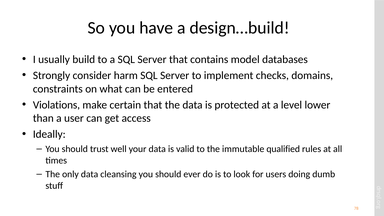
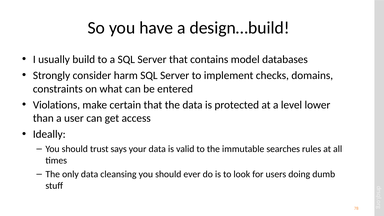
well: well -> says (119, 149)
qualified: qualified -> searches (283, 149)
